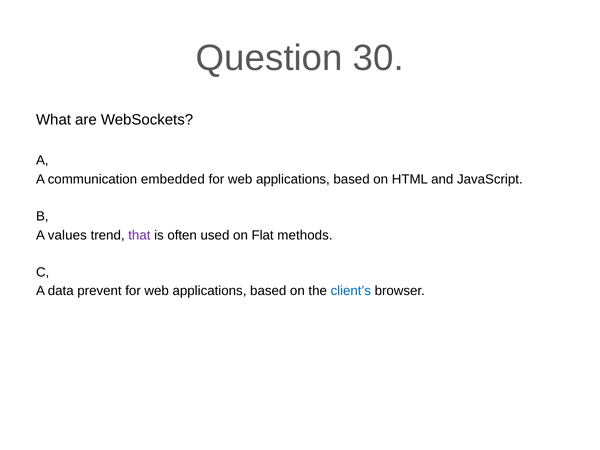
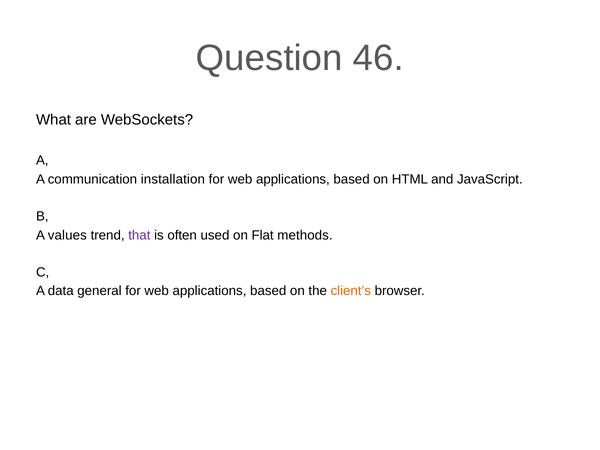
30: 30 -> 46 (378, 58)
embedded: embedded -> installation (173, 179)
prevent: prevent -> general (99, 291)
client’s colour: blue -> orange (351, 291)
